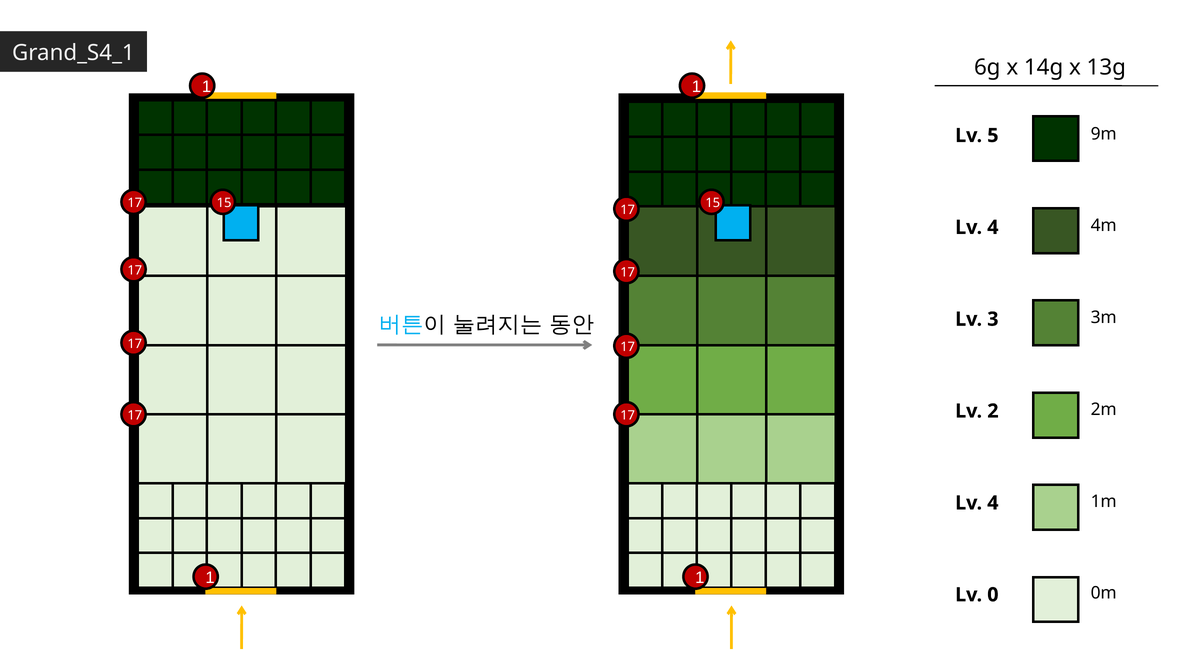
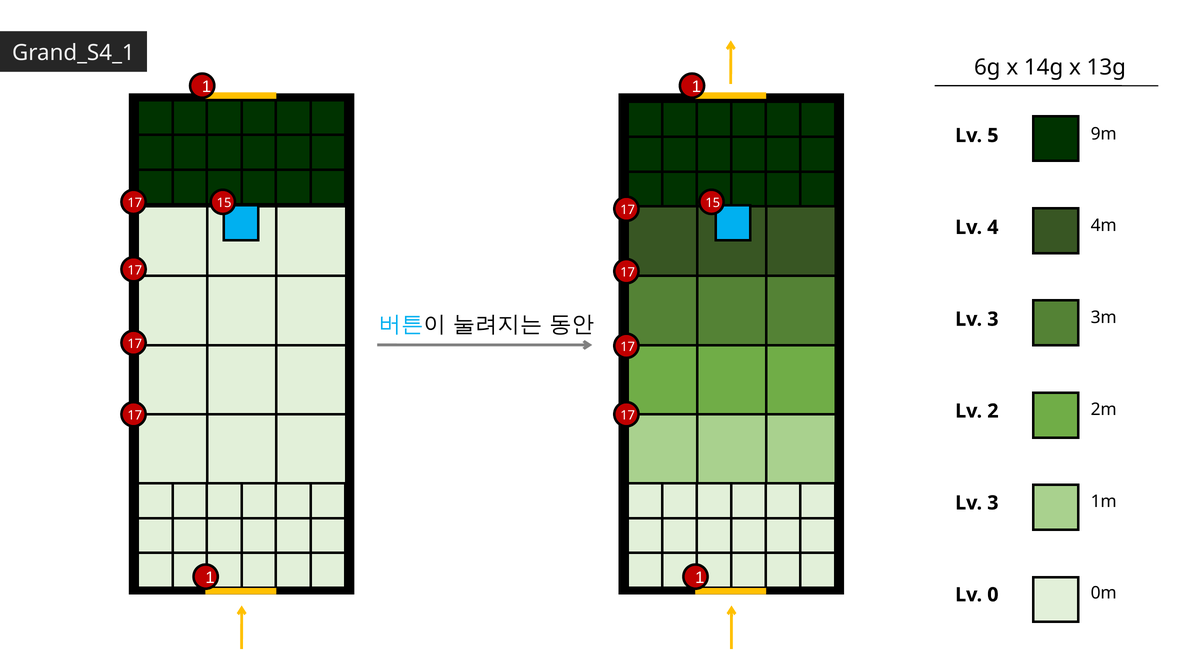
4: 4 -> 3 (993, 503)
